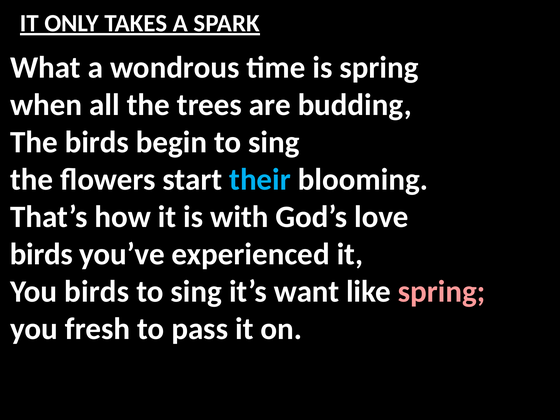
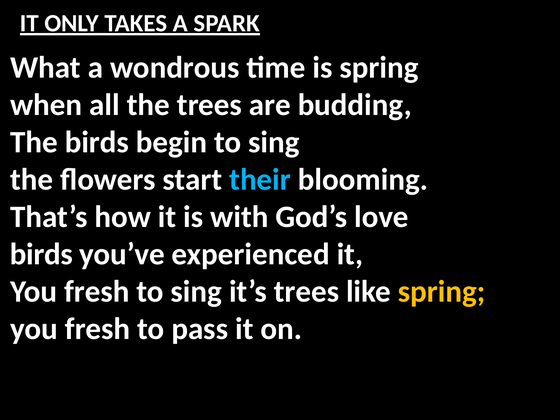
birds: birds -> fresh (97, 292)
it’s want: want -> trees (306, 292)
spring colour: pink -> yellow (442, 292)
